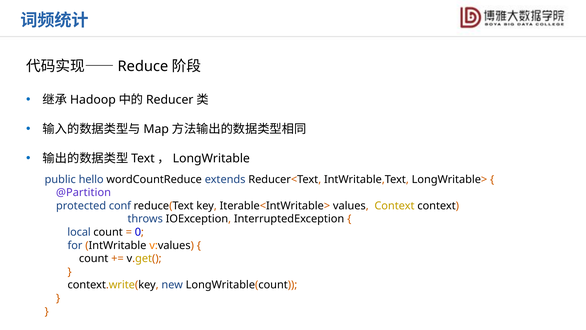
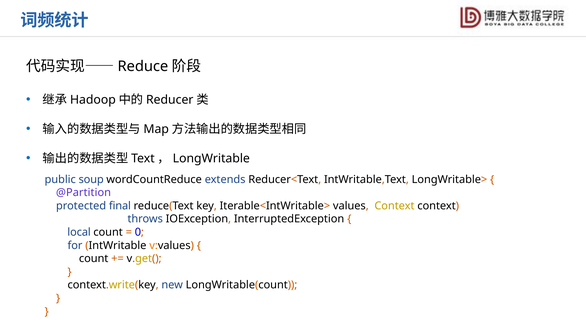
hello: hello -> soup (91, 179)
conf: conf -> final (120, 206)
